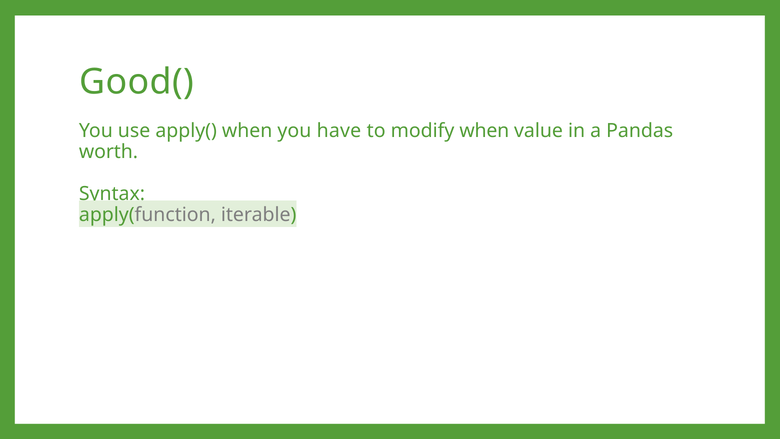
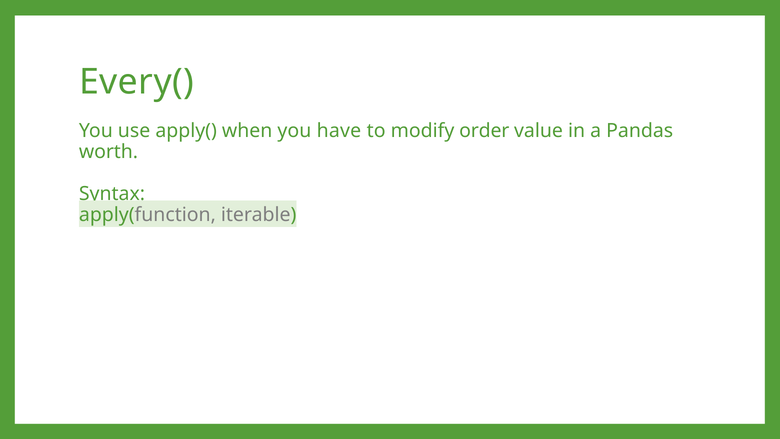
Good(: Good( -> Every( (137, 82)
modify when: when -> order (484, 130)
